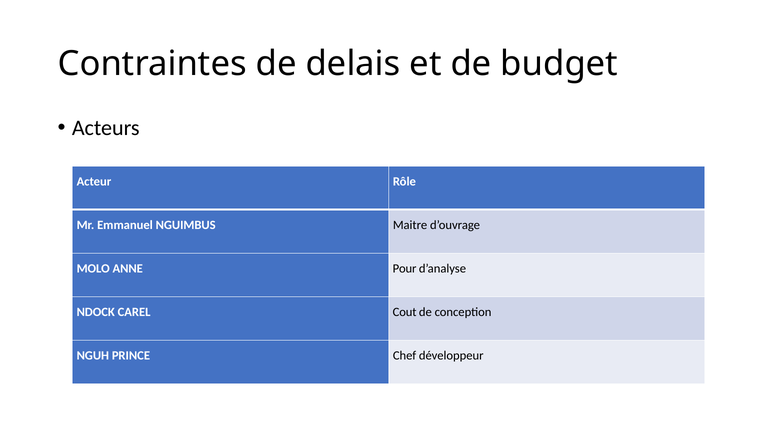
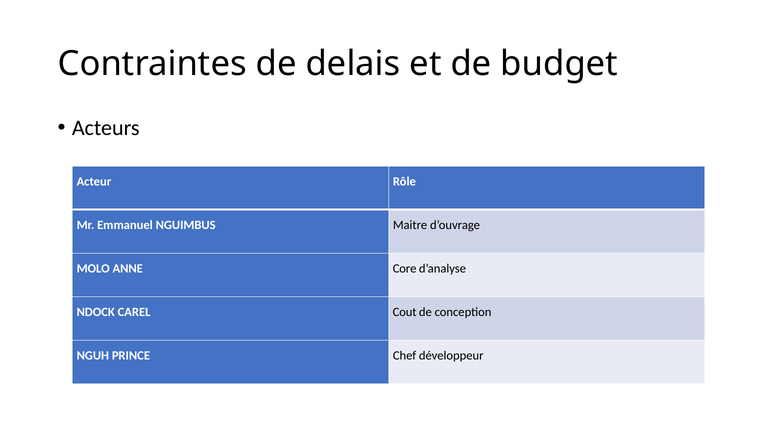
Pour: Pour -> Core (405, 269)
